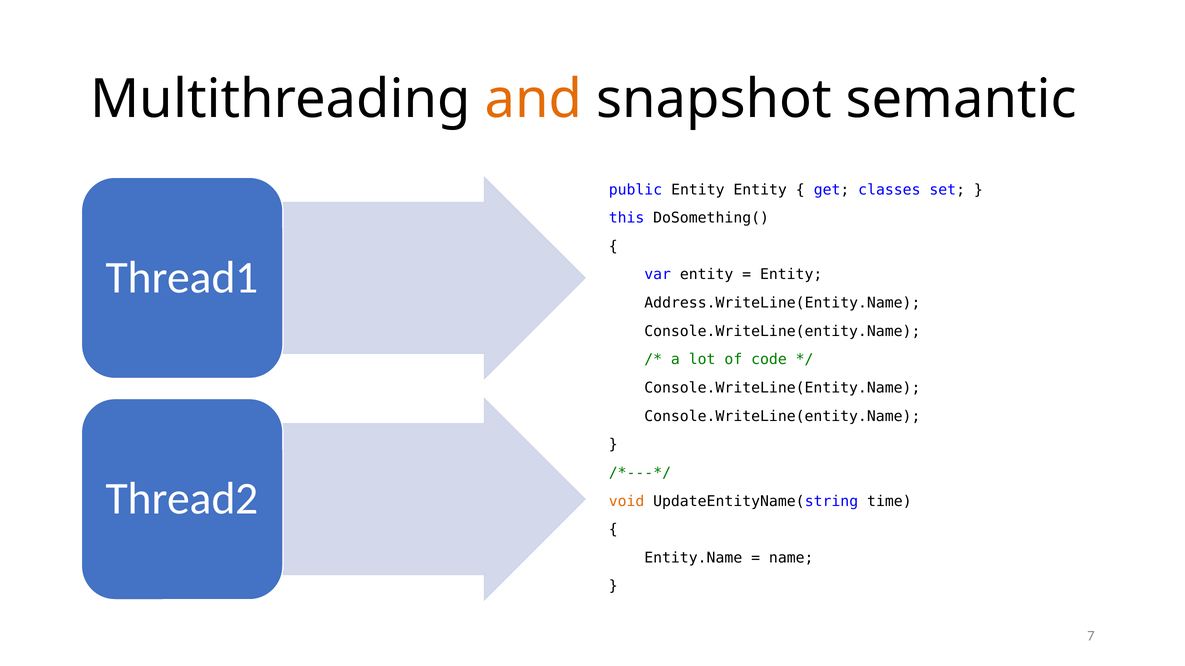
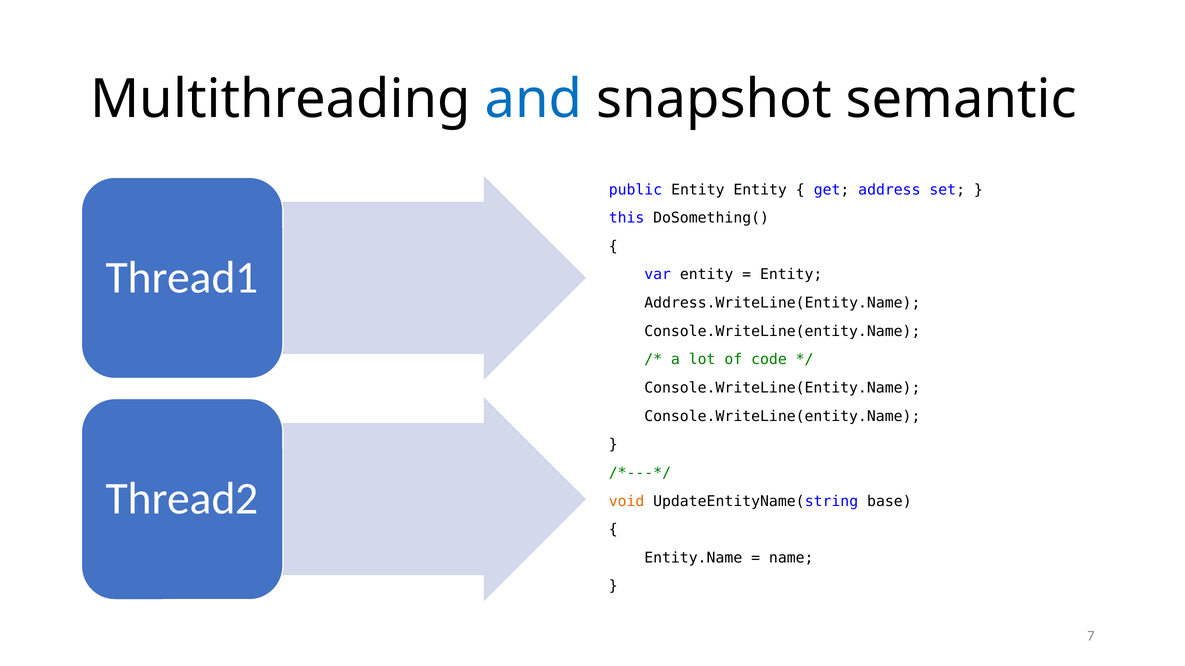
and colour: orange -> blue (534, 100)
classes: classes -> address (889, 190)
time: time -> base (889, 502)
